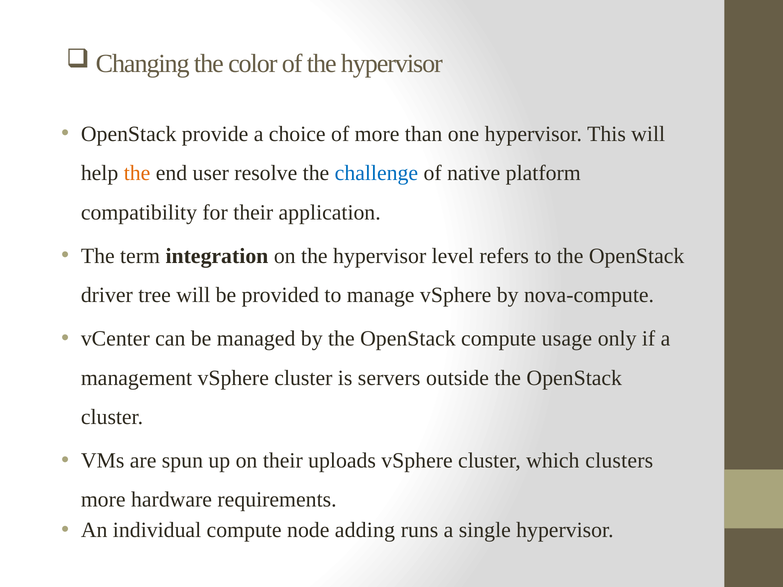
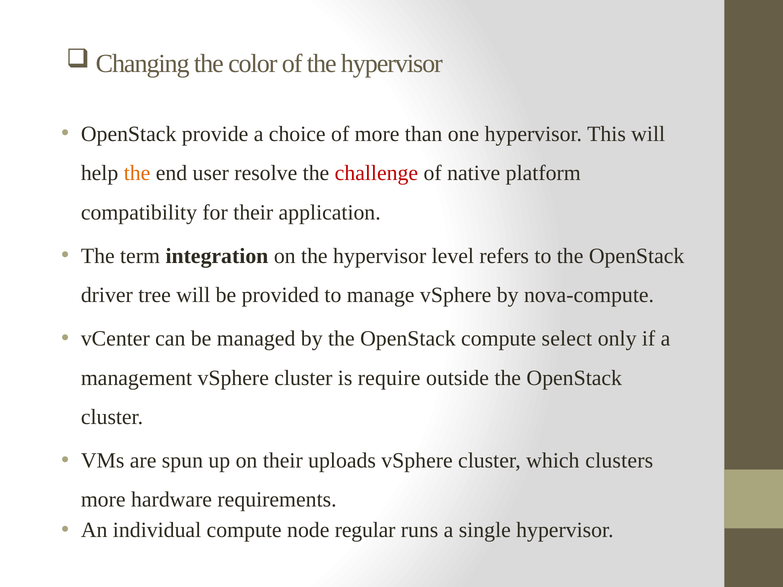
challenge colour: blue -> red (376, 173)
usage: usage -> select (567, 339)
servers: servers -> require (389, 378)
adding: adding -> regular (365, 530)
